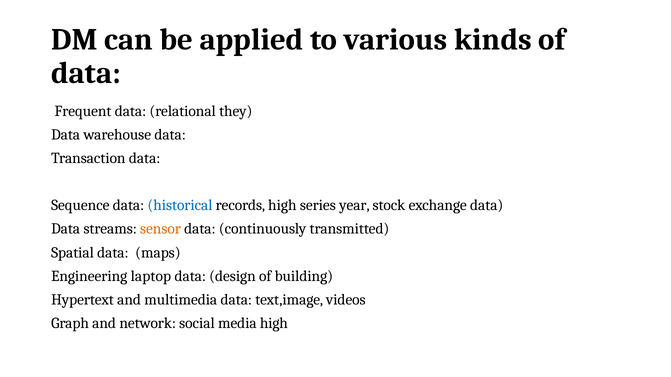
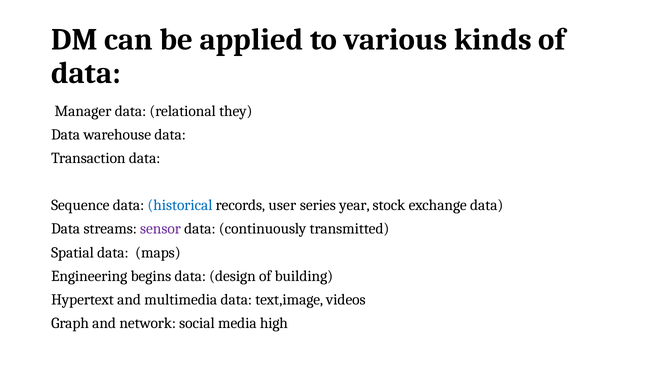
Frequent: Frequent -> Manager (83, 111)
records high: high -> user (282, 206)
sensor colour: orange -> purple (160, 229)
laptop: laptop -> begins (151, 276)
